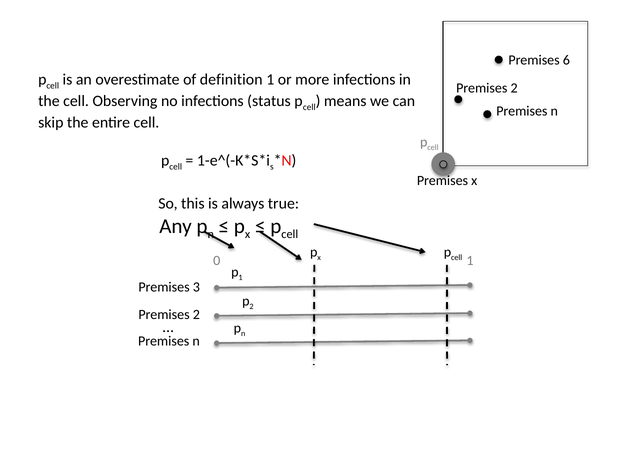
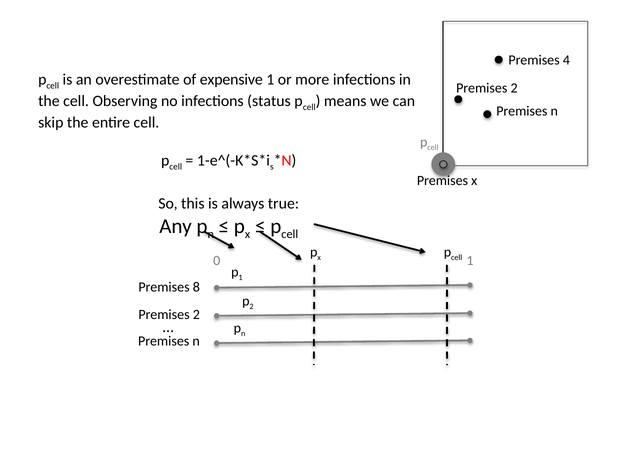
6: 6 -> 4 (566, 60)
definition: definition -> expensive (231, 79)
3: 3 -> 8 (196, 287)
